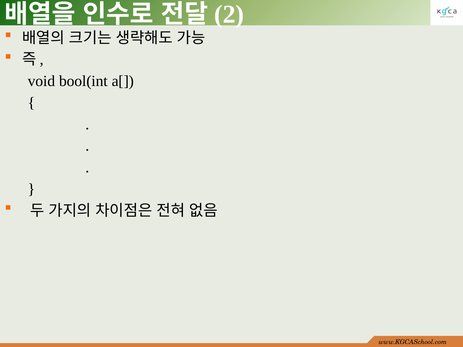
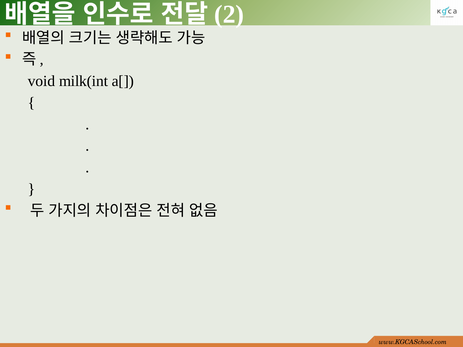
bool(int: bool(int -> milk(int (84, 81)
